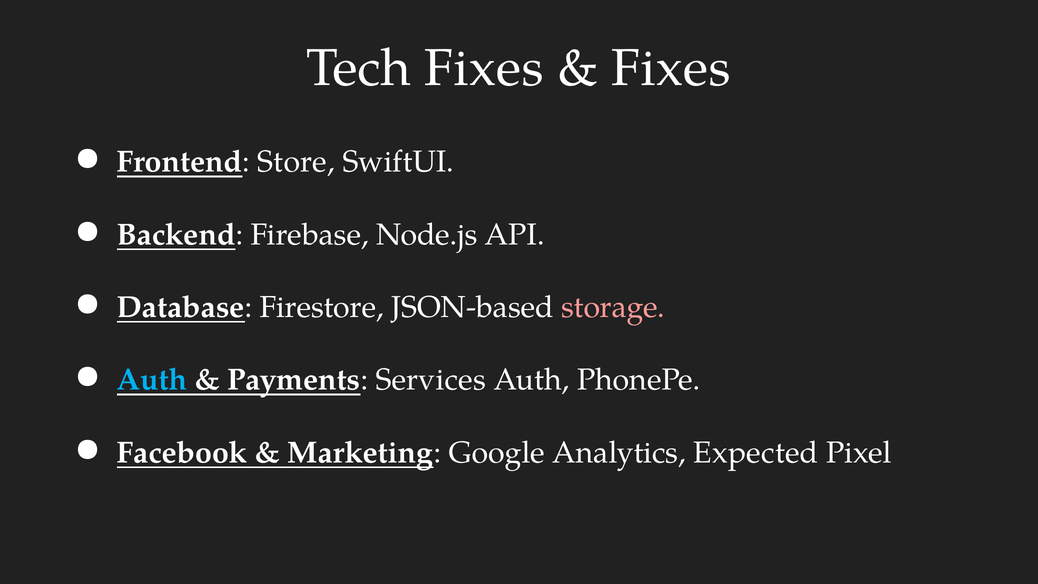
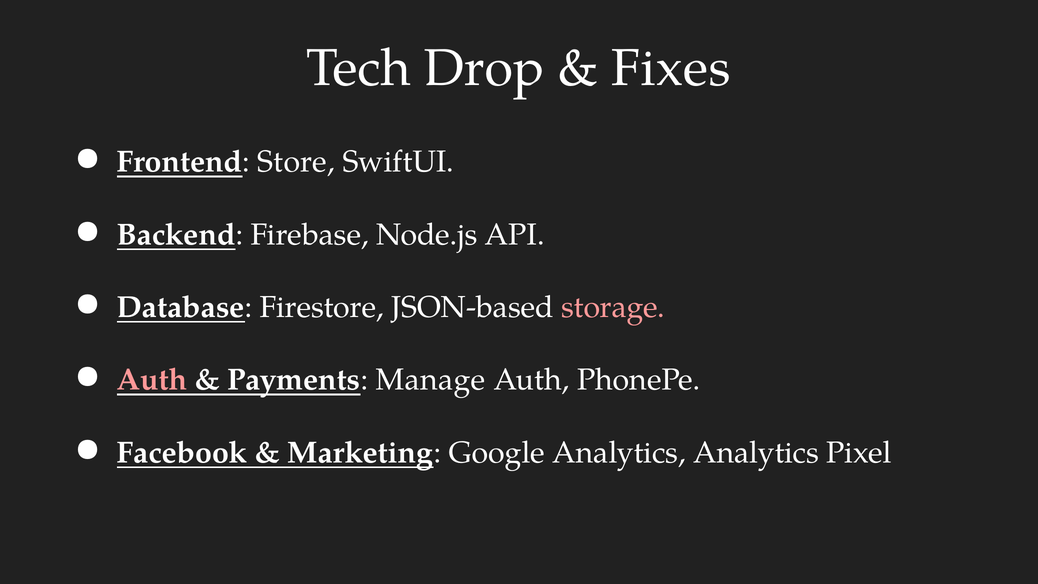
Tech Fixes: Fixes -> Drop (484, 68)
Auth colour: light blue -> pink (152, 380)
Services: Services -> Manage (431, 380)
Analytics Expected: Expected -> Analytics (756, 452)
